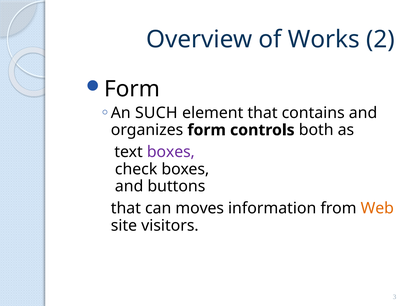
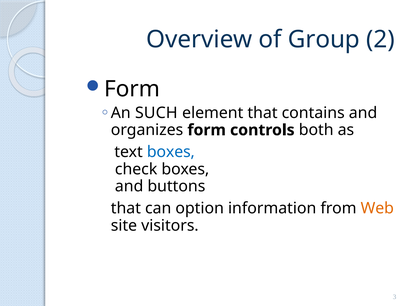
Works: Works -> Group (324, 39)
boxes colour: purple -> blue (171, 152)
moves: moves -> option (200, 208)
